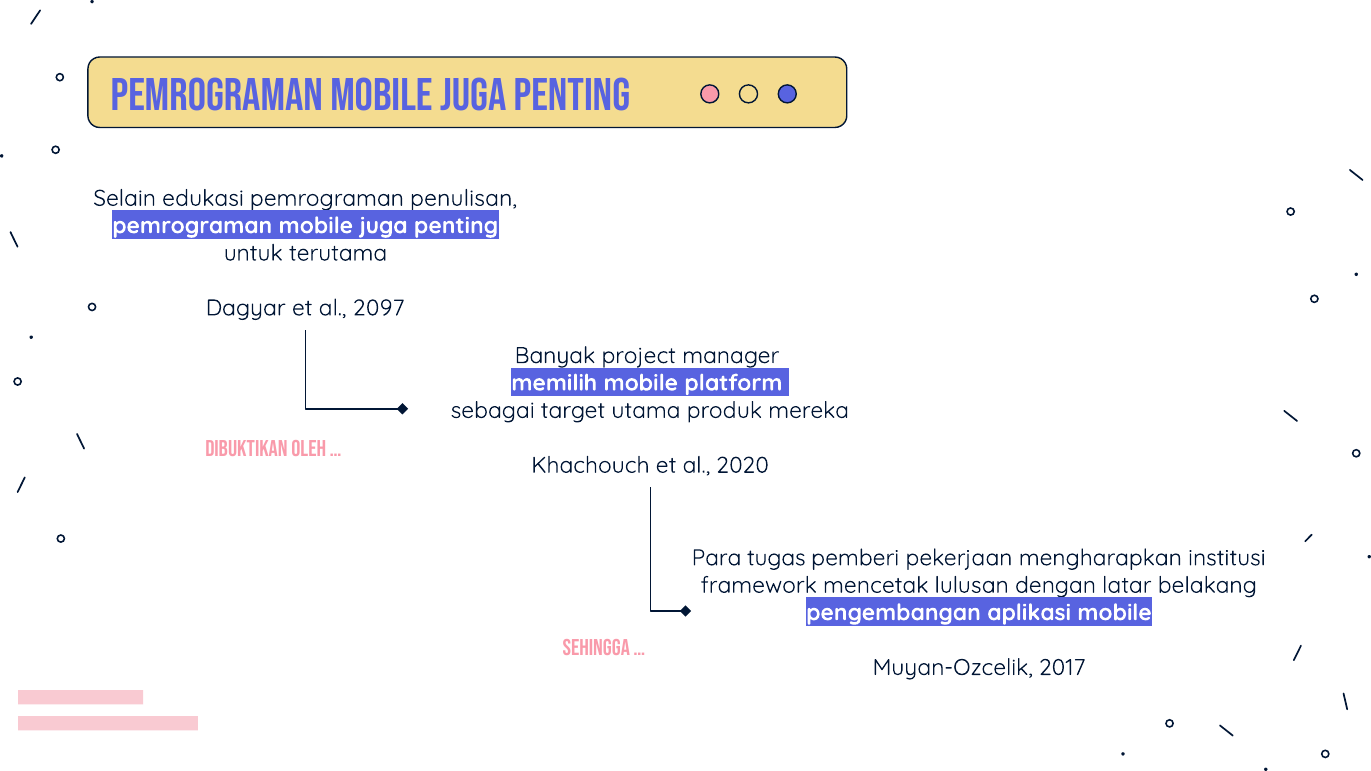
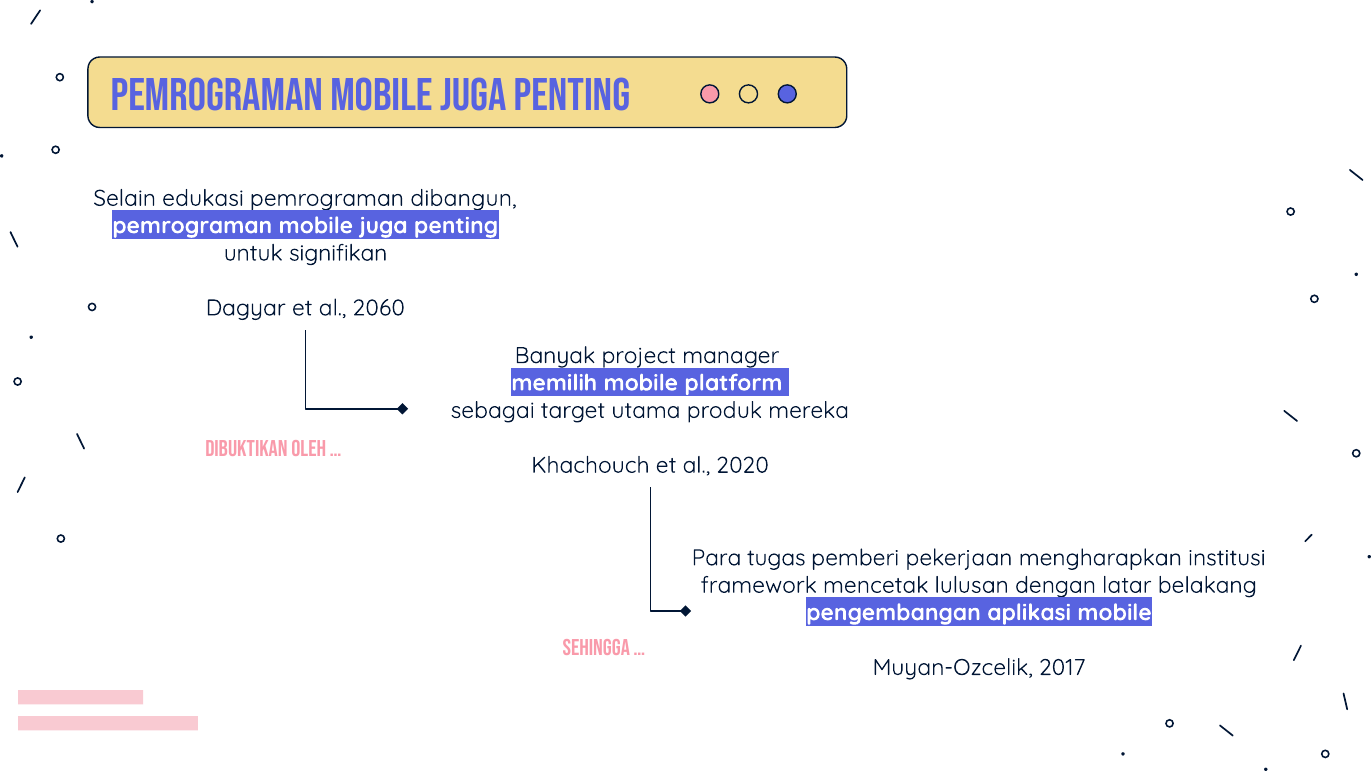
penulisan: penulisan -> dibangun (463, 198)
terutama: terutama -> signifikan (338, 253)
2097: 2097 -> 2060 (379, 308)
